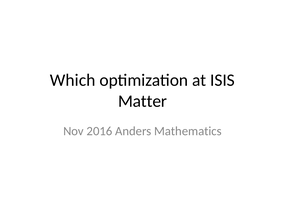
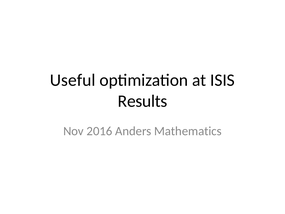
Which: Which -> Useful (73, 80)
Matter: Matter -> Results (143, 101)
